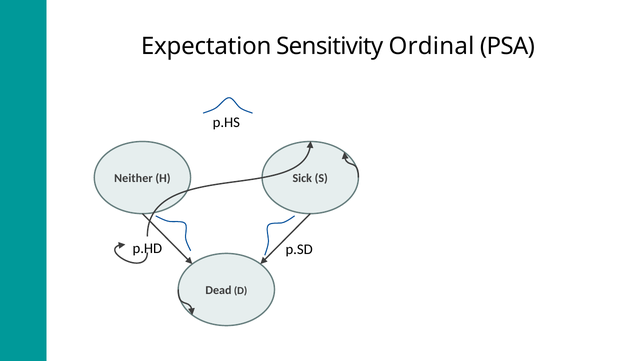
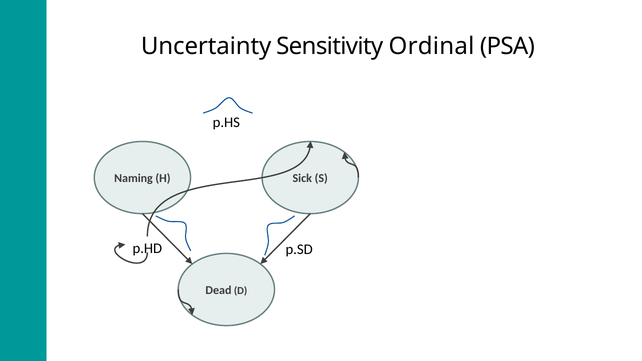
Expectation: Expectation -> Uncertainty (206, 46)
Neither: Neither -> Naming (134, 178)
